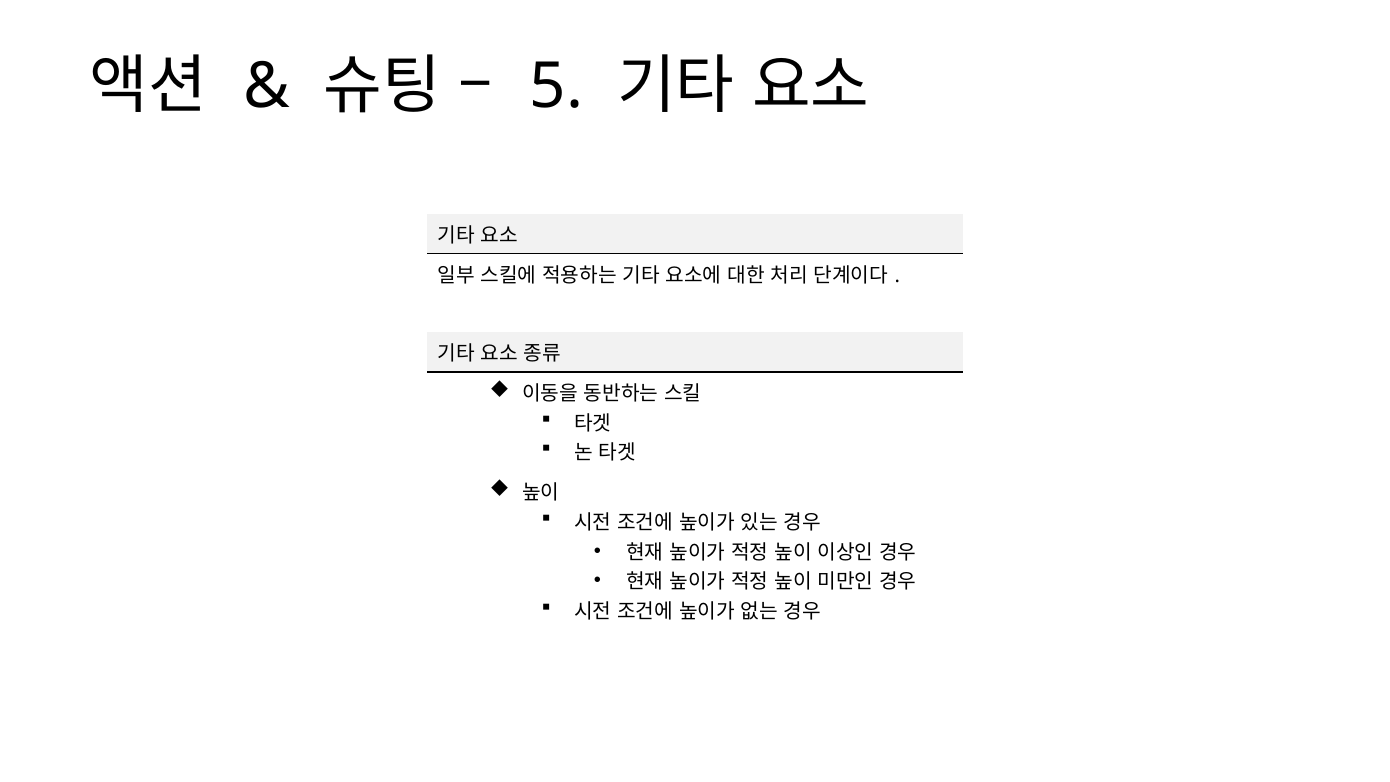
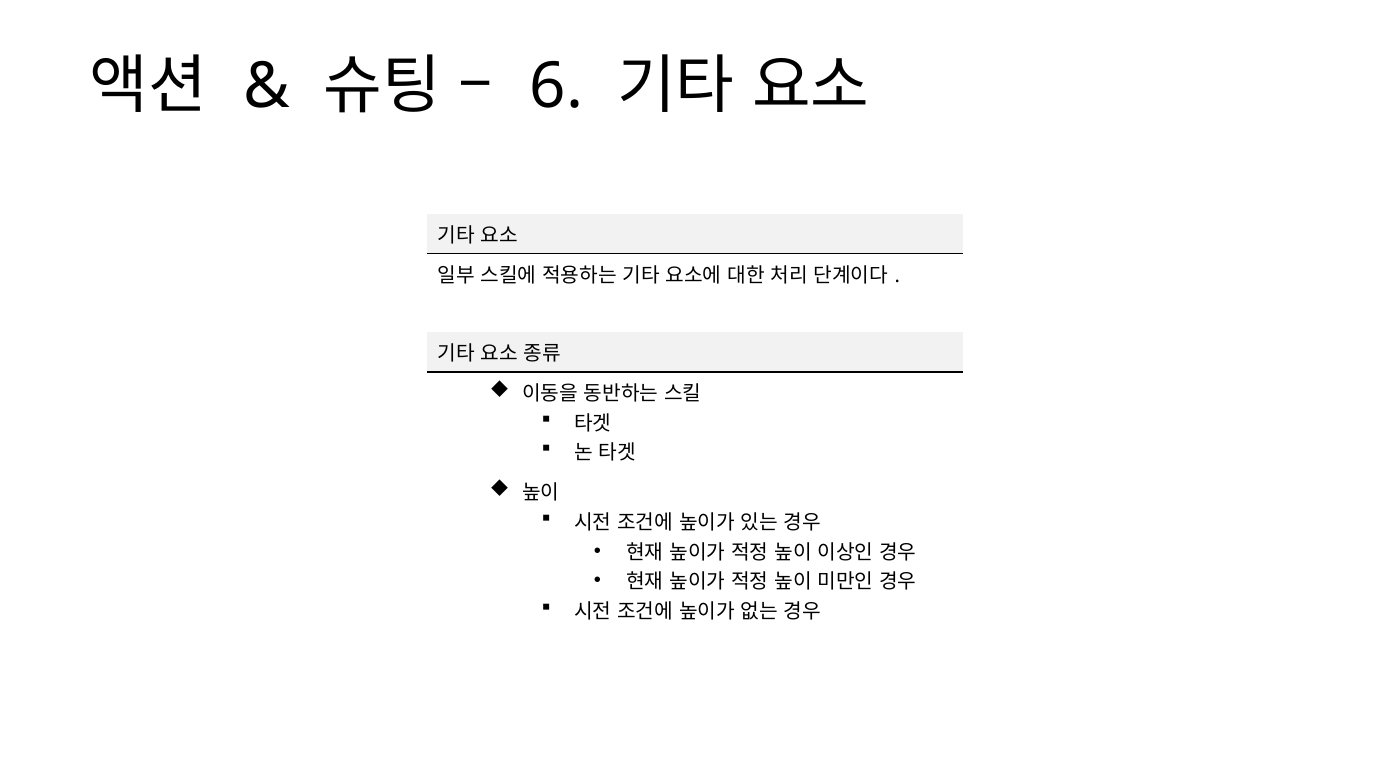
5: 5 -> 6 (556, 86)
